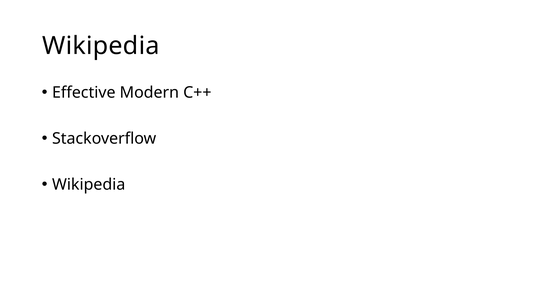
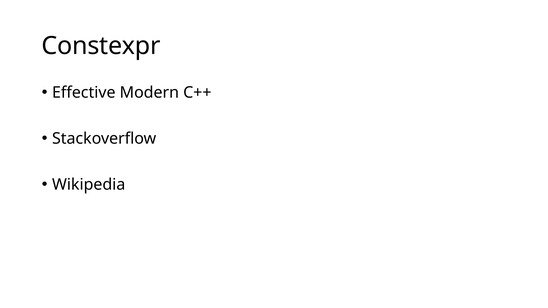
Wikipedia: Wikipedia -> Constexpr (101, 46)
